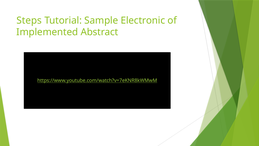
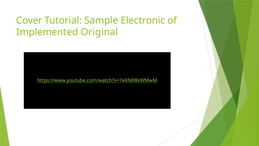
Steps: Steps -> Cover (29, 20)
Abstract: Abstract -> Original (99, 32)
